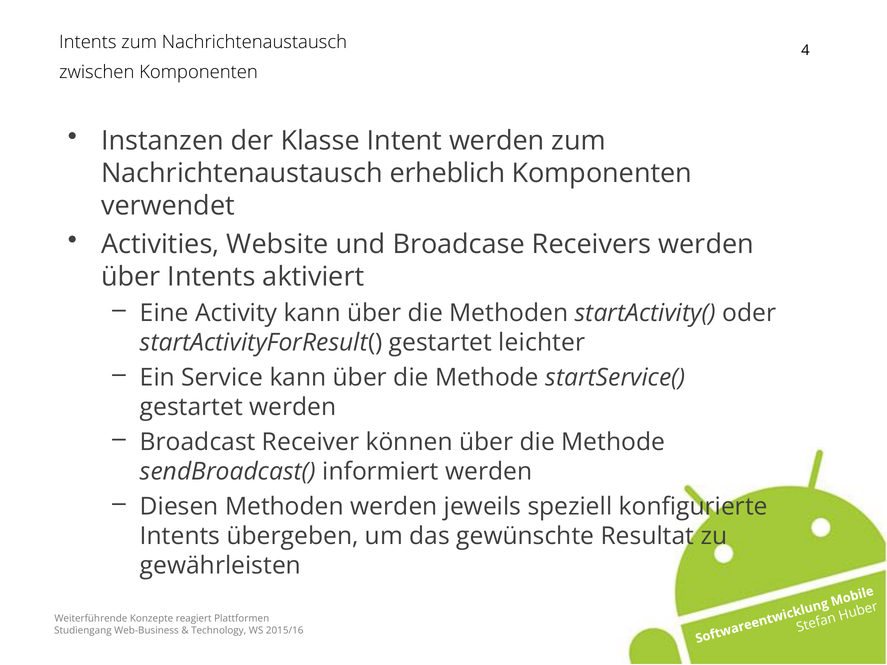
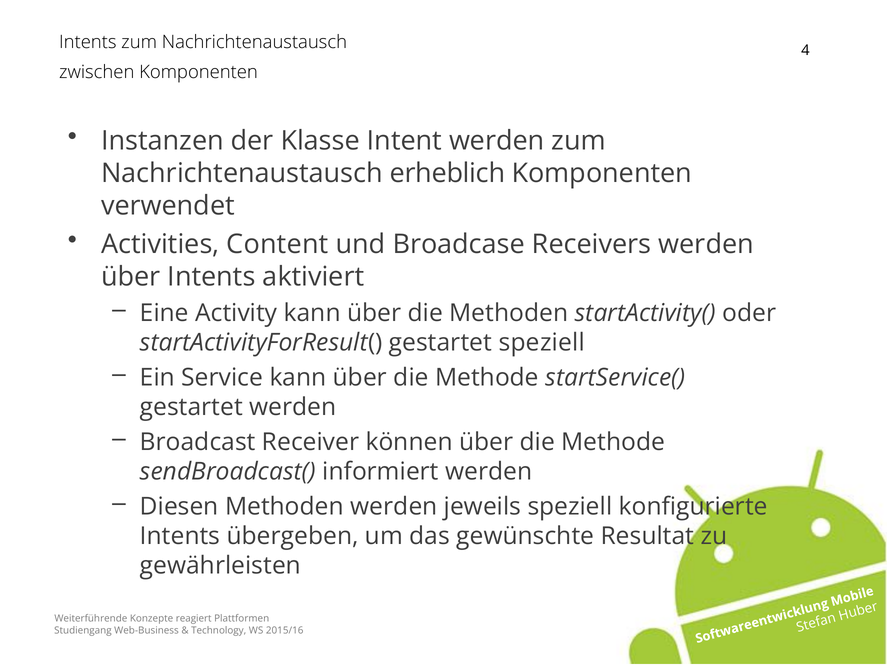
Website: Website -> Content (277, 244)
gestartet leichter: leichter -> speziell (542, 343)
